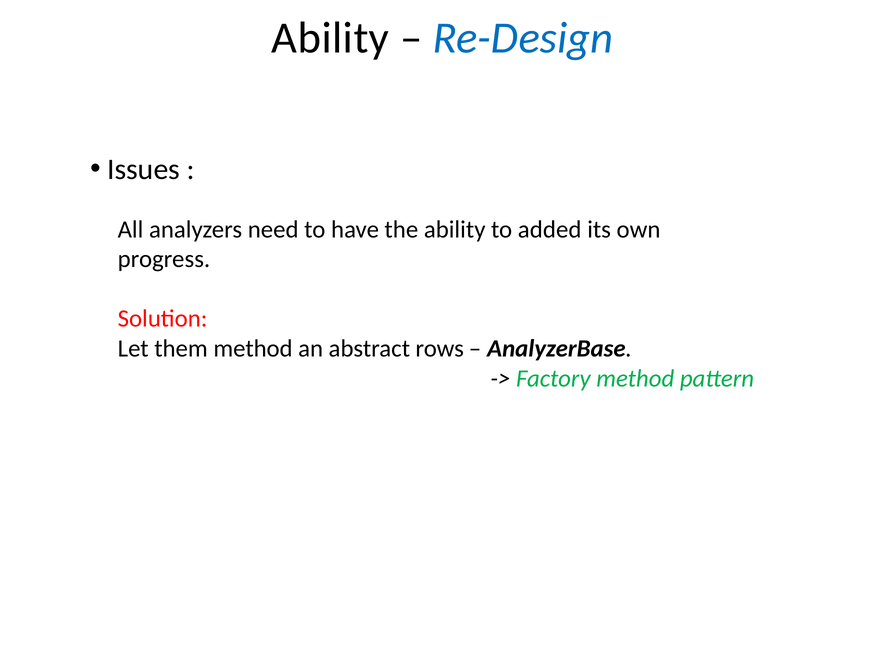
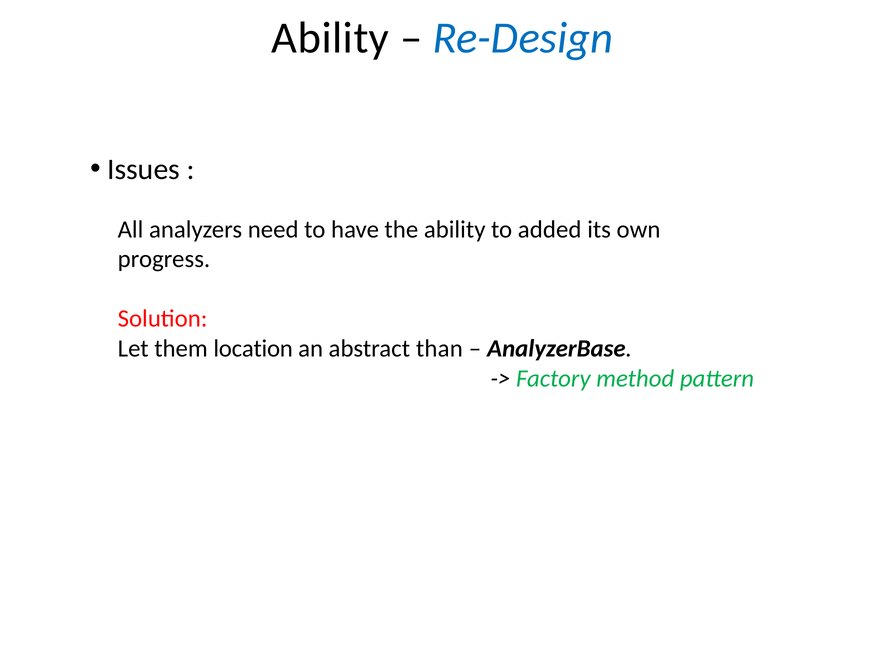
them method: method -> location (253, 348)
rows: rows -> than (439, 348)
